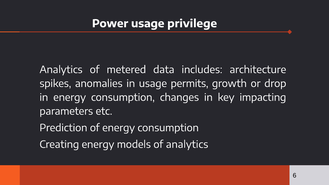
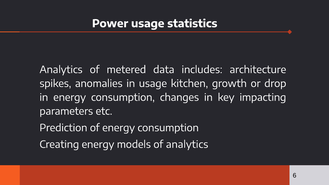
privilege: privilege -> statistics (192, 24)
permits: permits -> kitchen (189, 84)
